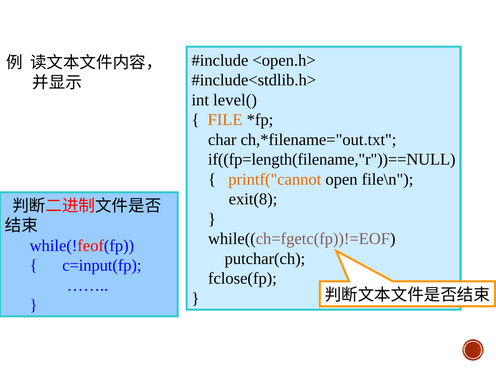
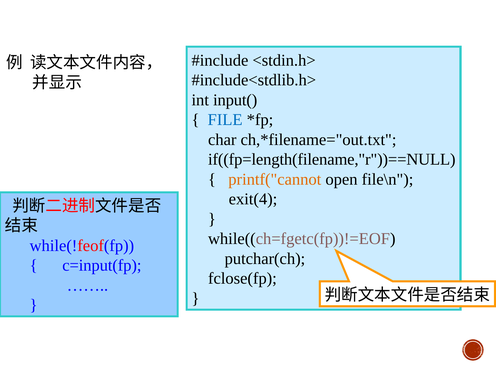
<open.h>: <open.h> -> <stdin.h> (284, 60)
level(: level( -> input( (235, 100)
FILE colour: orange -> blue (225, 120)
exit(8: exit(8 -> exit(4 (253, 199)
